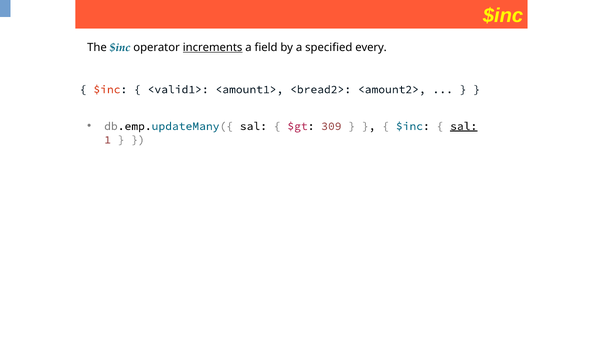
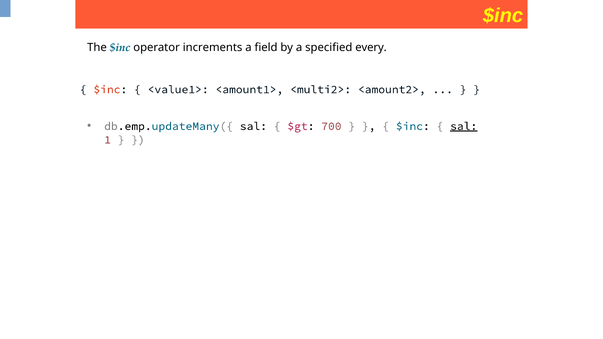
increments underline: present -> none (213, 47)
<valid1>: <valid1> -> <value1> (178, 89)
<bread2>: <bread2> -> <multi2> (321, 89)
309: 309 -> 700 (331, 126)
